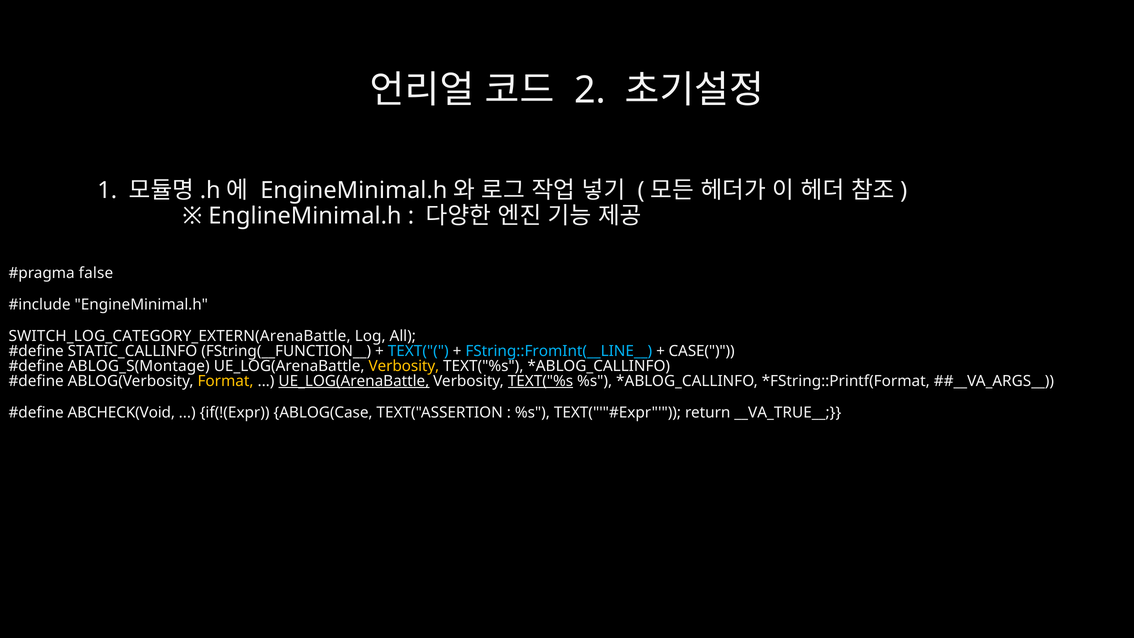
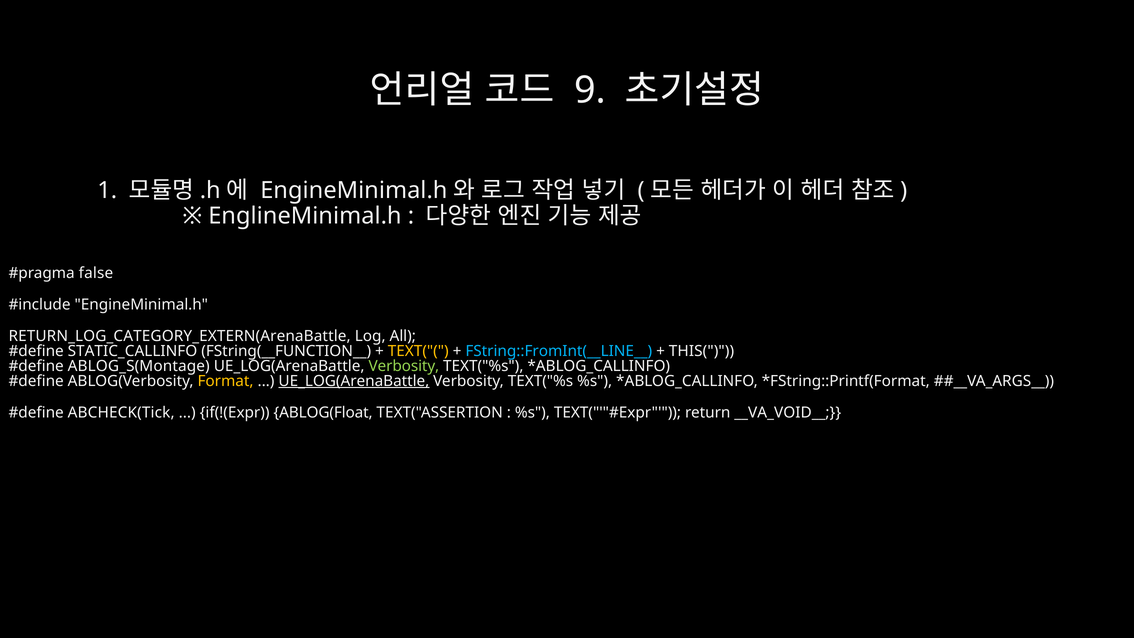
2: 2 -> 9 (590, 90)
SWITCH_LOG_CATEGORY_EXTERN(ArenaBattle: SWITCH_LOG_CATEGORY_EXTERN(ArenaBattle -> RETURN_LOG_CATEGORY_EXTERN(ArenaBattle (180, 336)
TEXT("( colour: light blue -> yellow (418, 351)
CASE(: CASE( -> THIS( (701, 351)
Verbosity colour: yellow -> light green (404, 366)
TEXT("%s underline: present -> none (540, 381)
ABCHECK(Void: ABCHECK(Void -> ABCHECK(Tick (121, 412)
ABLOG(Case: ABLOG(Case -> ABLOG(Float (323, 412)
__VA_TRUE__: __VA_TRUE__ -> __VA_VOID__ (788, 412)
